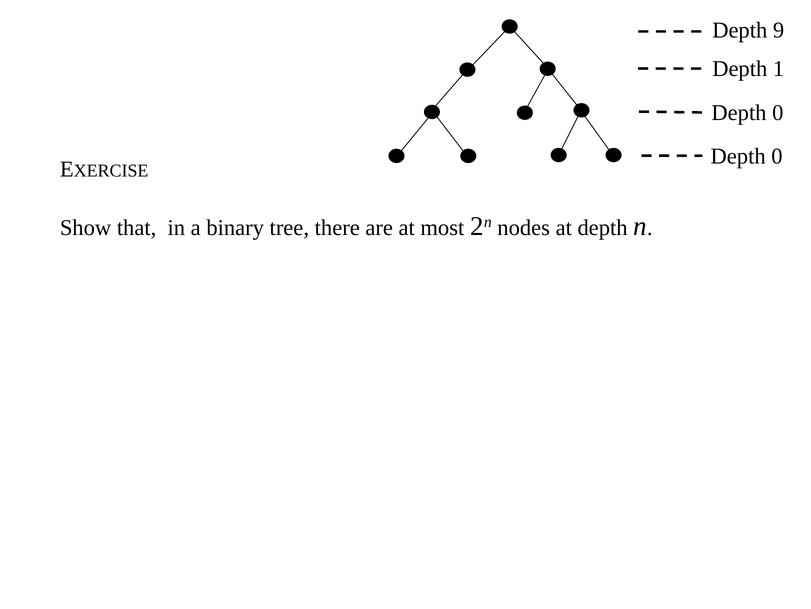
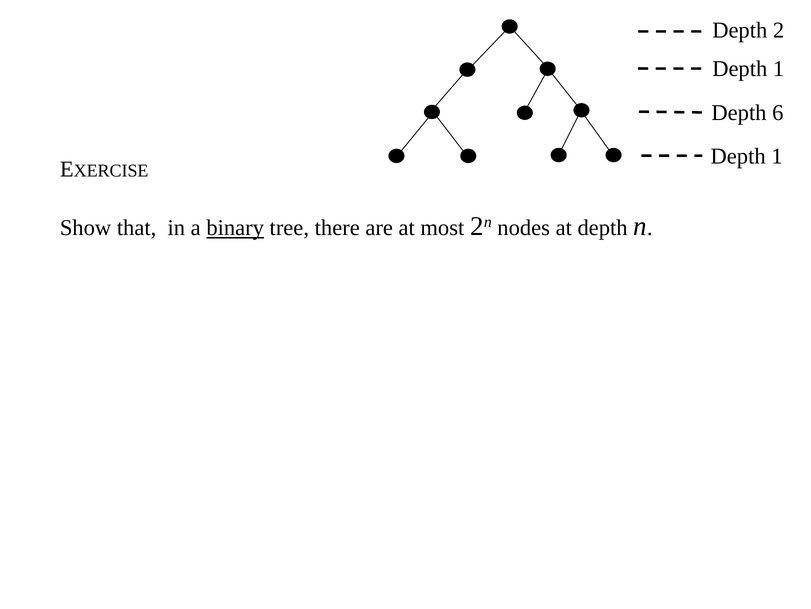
9: 9 -> 2 (779, 30)
0: 0 -> 6 (778, 113)
0: 0 -> 1 (777, 156)
binary underline: none -> present (235, 228)
